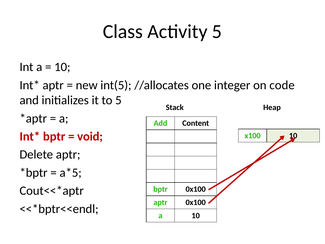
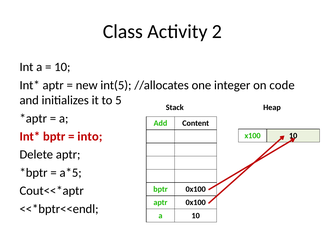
Activity 5: 5 -> 2 (217, 31)
void: void -> into (90, 136)
